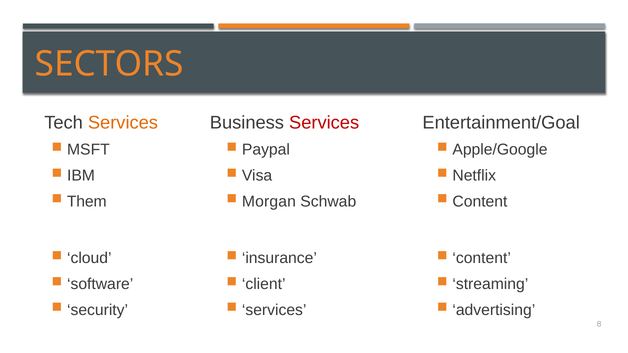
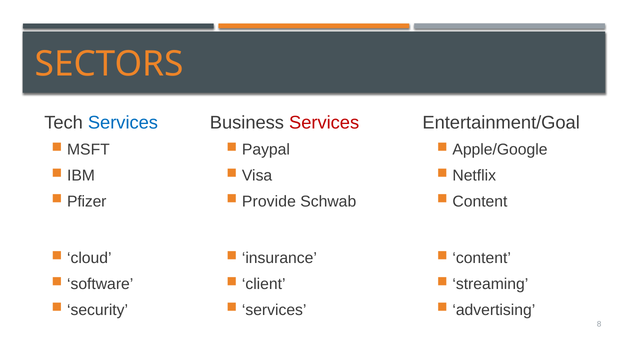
Services colour: orange -> blue (123, 123)
Them: Them -> Pfizer (87, 202)
Morgan: Morgan -> Provide (269, 202)
